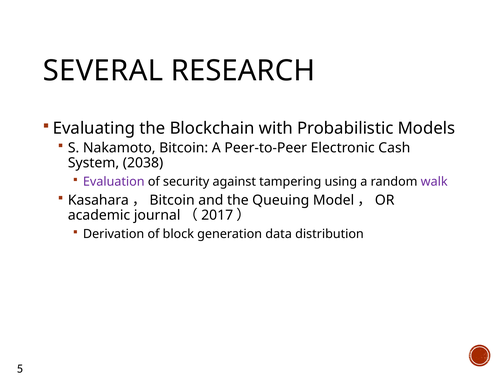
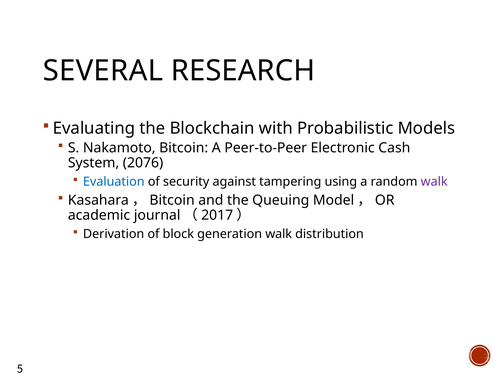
2038: 2038 -> 2076 (143, 163)
Evaluation colour: purple -> blue (114, 181)
generation data: data -> walk (279, 233)
